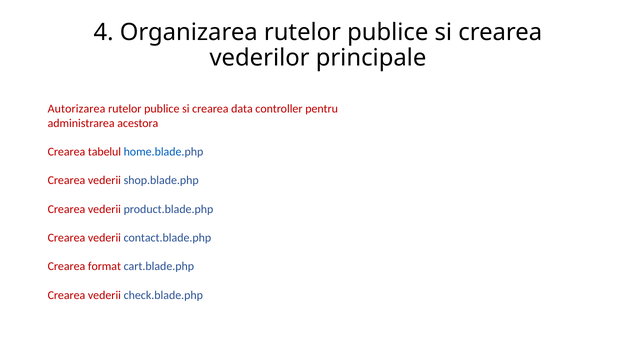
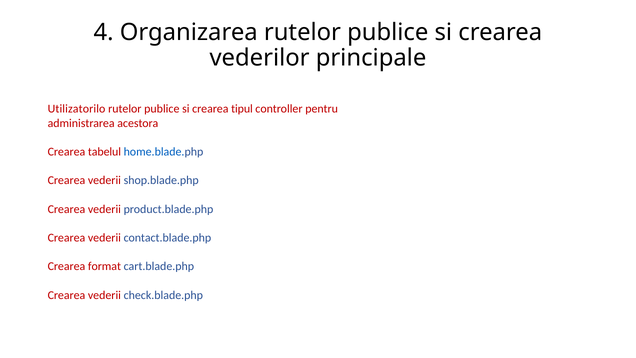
Autorizarea: Autorizarea -> Utilizatorilo (77, 109)
data: data -> tipul (242, 109)
